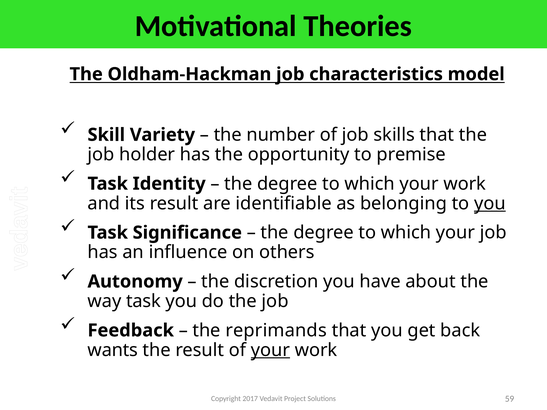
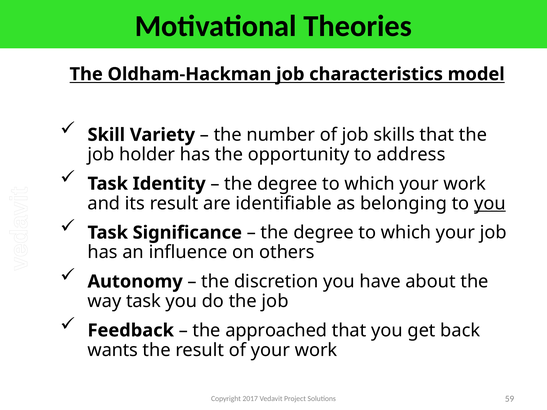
premise: premise -> address (411, 155)
reprimands: reprimands -> approached (276, 331)
your underline: present -> none (270, 350)
